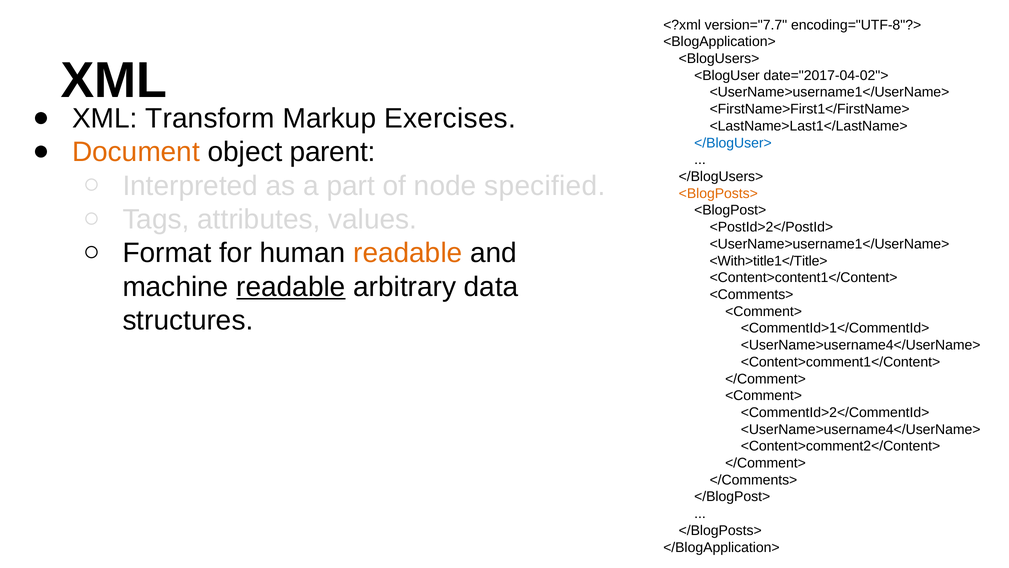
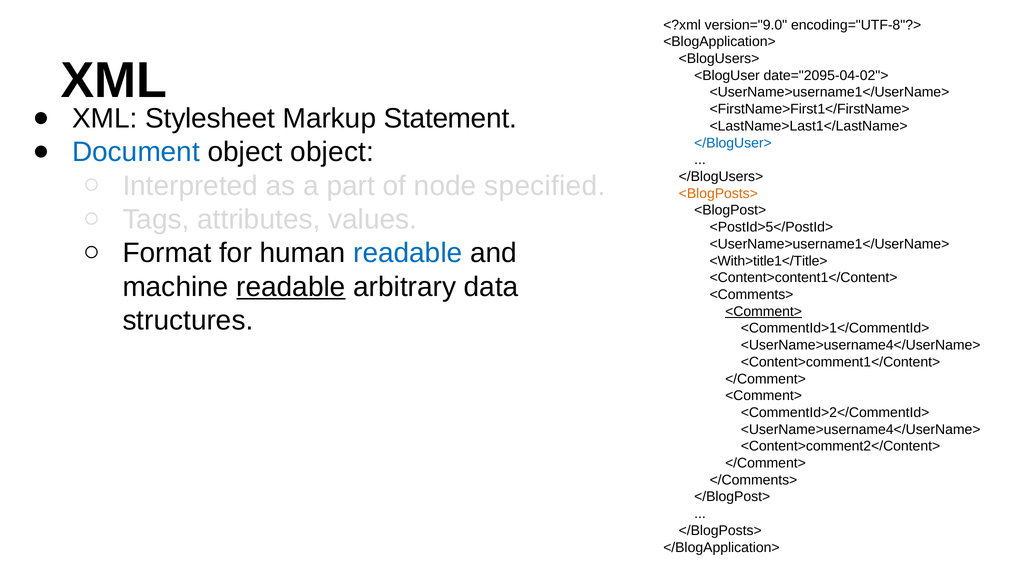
version="7.7: version="7.7 -> version="9.0 (746, 25)
date="2017-04-02">: date="2017-04-02"> -> date="2095-04-02"> (826, 75)
Transform: Transform -> Stylesheet (210, 118)
Exercises: Exercises -> Statement (450, 118)
Document colour: orange -> blue (136, 152)
object parent: parent -> object (332, 152)
<PostId>2</PostId>: <PostId>2</PostId> -> <PostId>5</PostId> (771, 227)
readable colour: orange -> blue (408, 253)
<Comment> underline: none -> present (764, 311)
